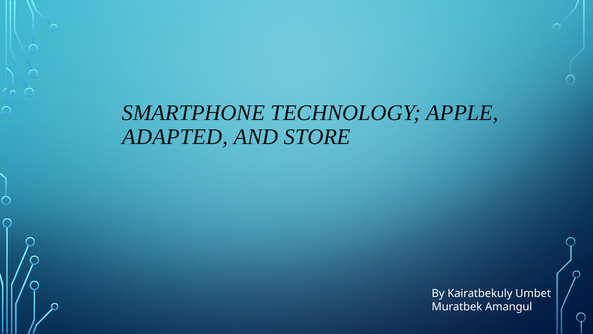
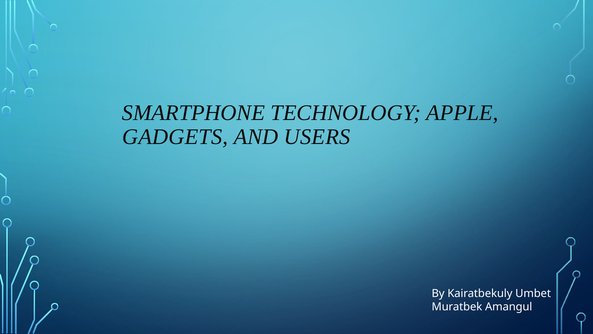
ADAPTED: ADAPTED -> GADGETS (175, 137)
STORE: STORE -> USERS (317, 137)
